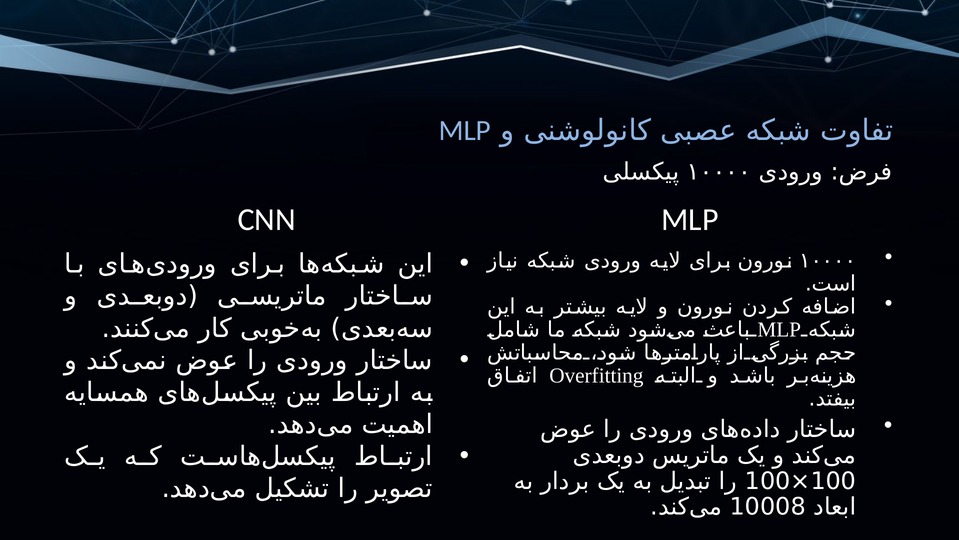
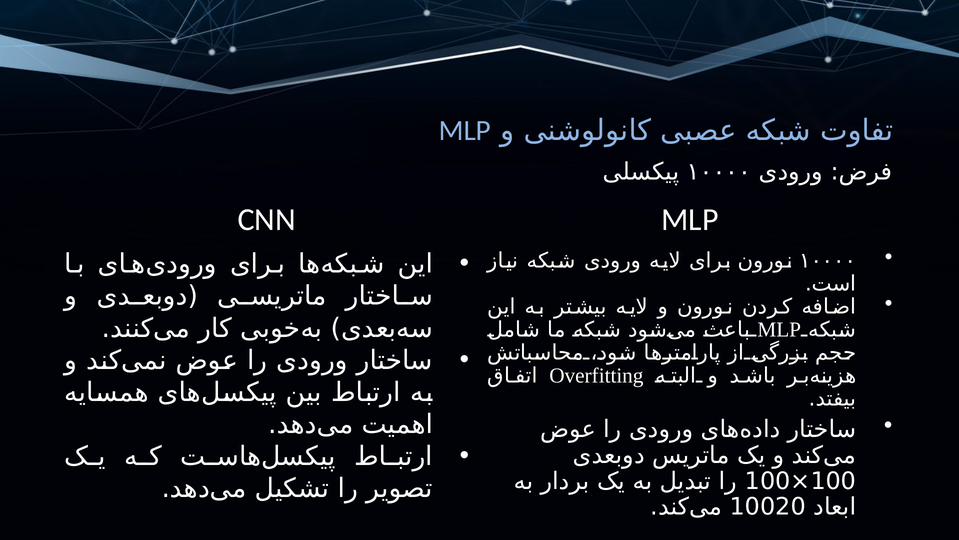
10008: 10008 -> 10020 (768, 507)
